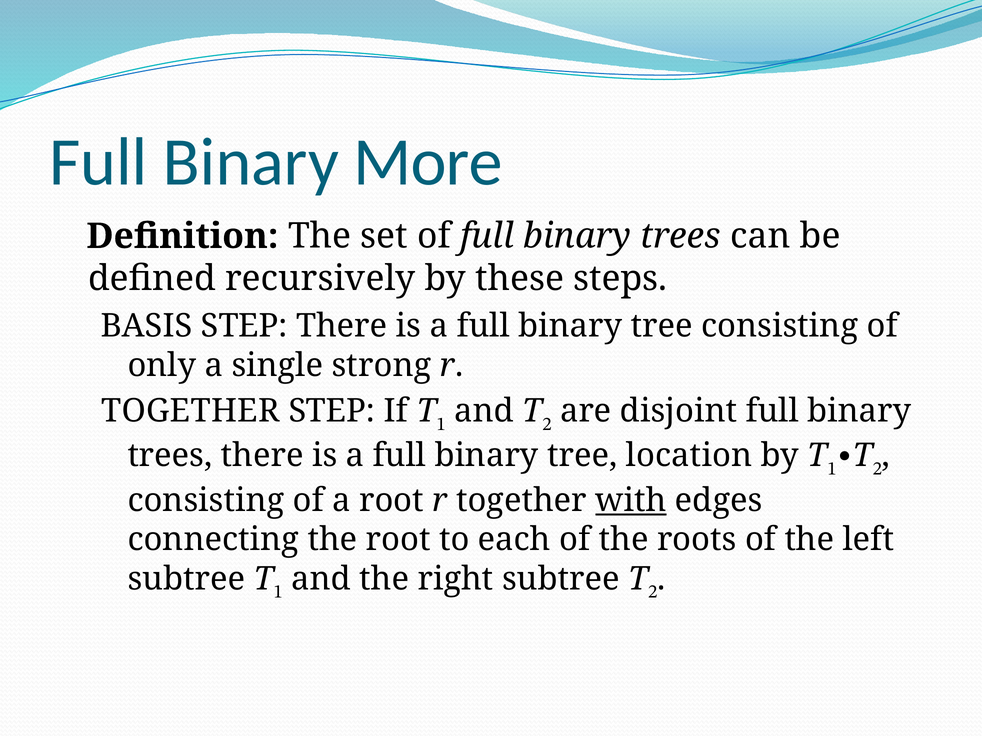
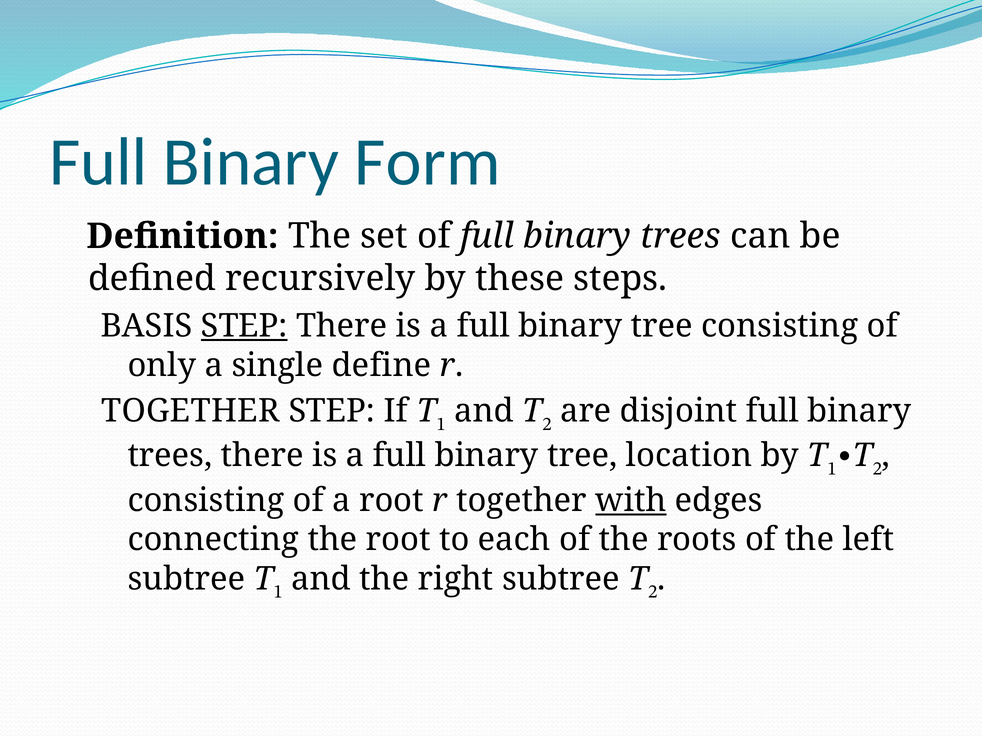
More: More -> Form (427, 162)
STEP underline: none -> present (244, 326)
strong: strong -> define (381, 365)
